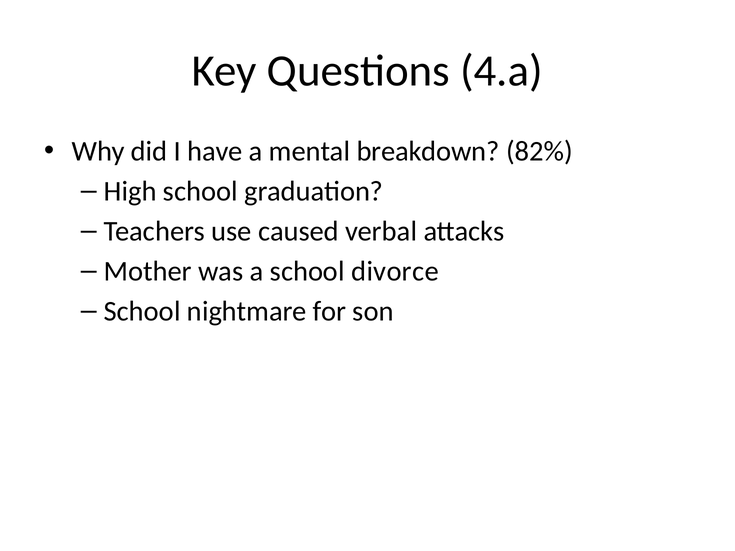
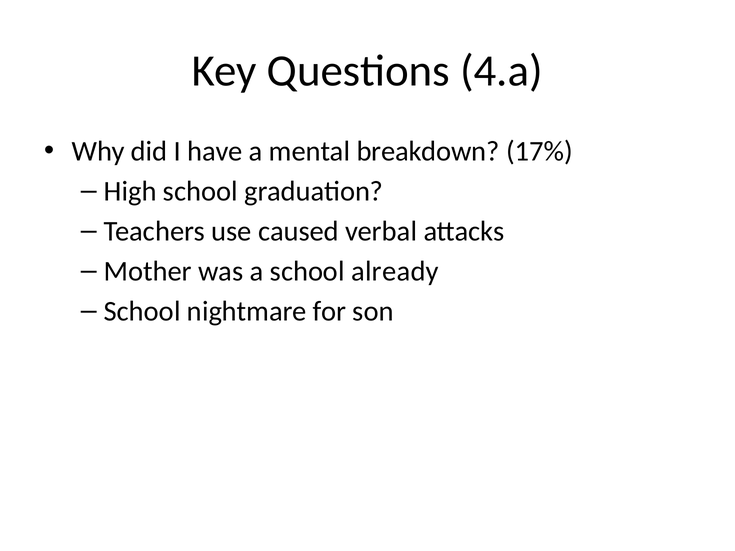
82%: 82% -> 17% (539, 151)
divorce: divorce -> already (395, 272)
